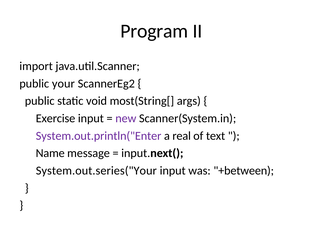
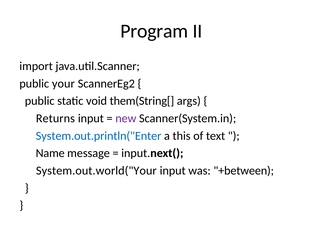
most(String[: most(String[ -> them(String[ (142, 101)
Exercise: Exercise -> Returns (55, 119)
System.out.println("Enter colour: purple -> blue (99, 136)
real: real -> this (182, 136)
System.out.series("Your: System.out.series("Your -> System.out.world("Your (96, 171)
